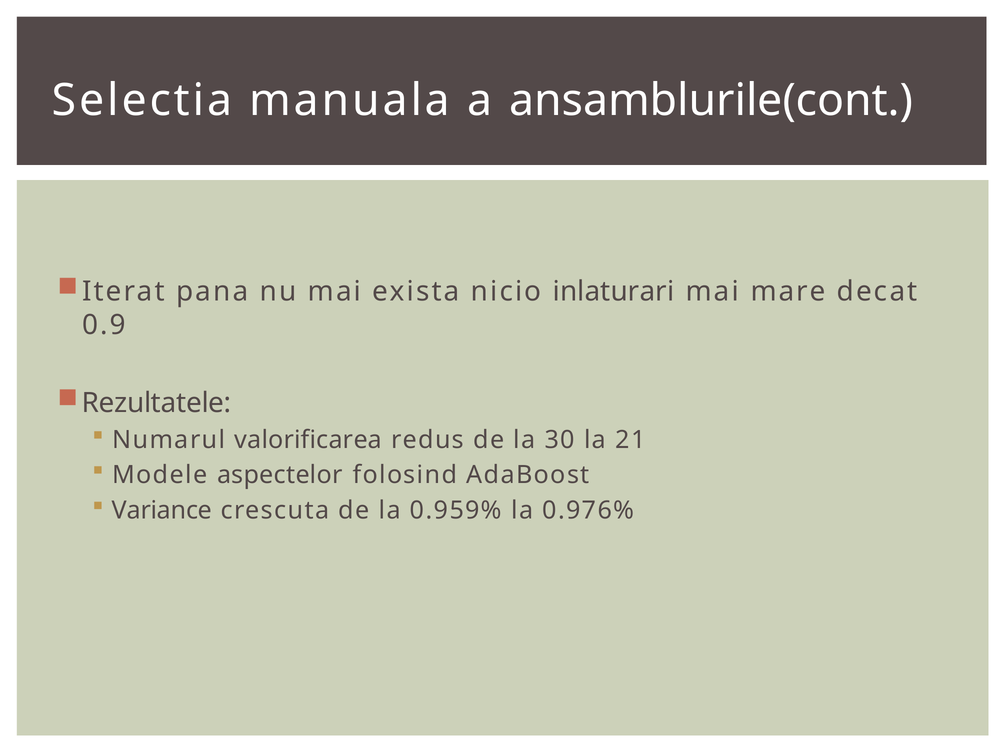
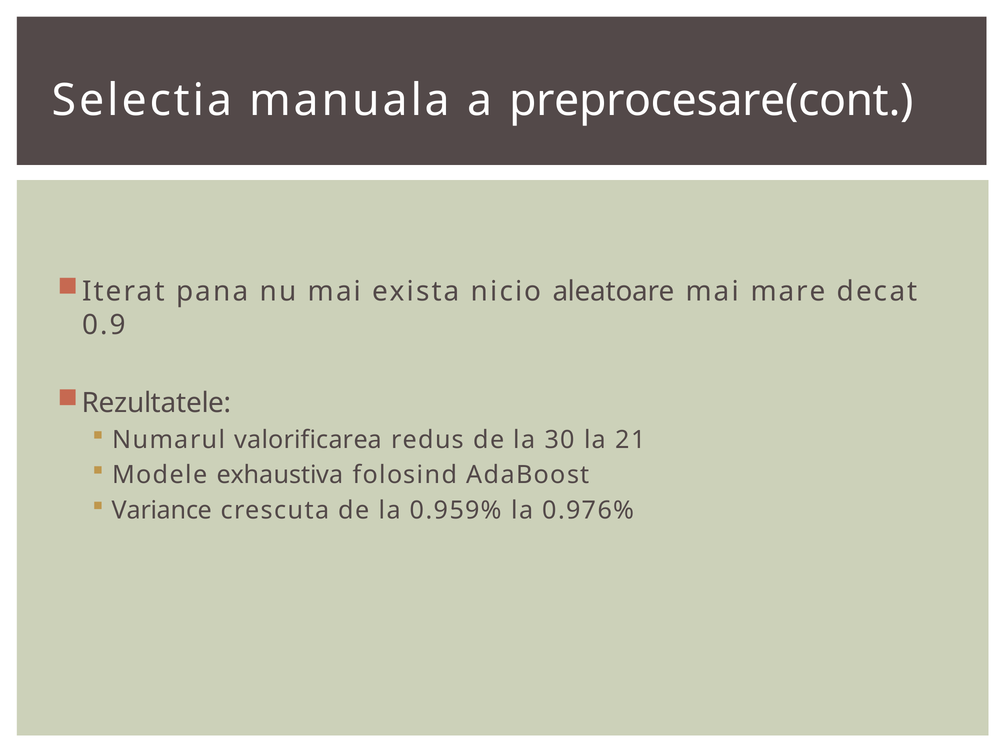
ansamblurile(cont: ansamblurile(cont -> preprocesare(cont (711, 100)
inlaturari: inlaturari -> aleatoare (614, 291)
aspectelor: aspectelor -> exhaustiva (280, 475)
